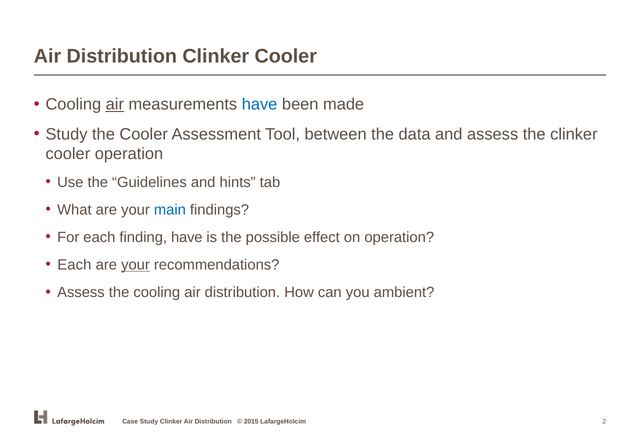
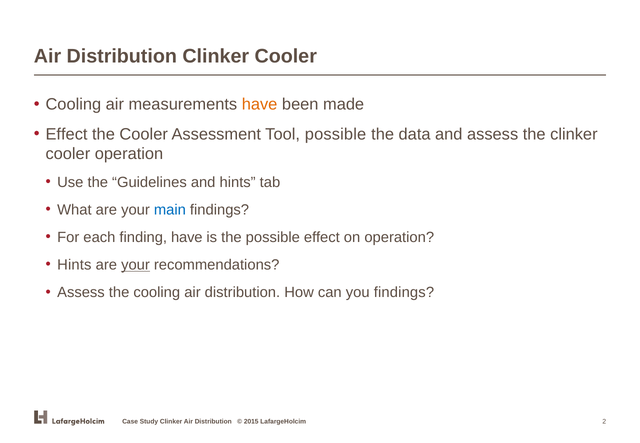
air underline: present -> none (115, 105)
have colour: blue -> orange (260, 105)
Study: Study -> Effect (67, 134)
Tool between: between -> possible (336, 134)
Each: Each -> Hints (74, 265)
you ambient: ambient -> findings (404, 293)
